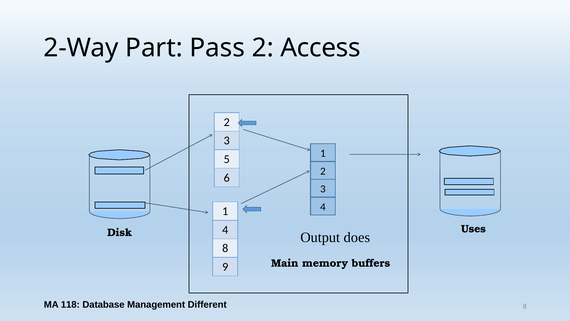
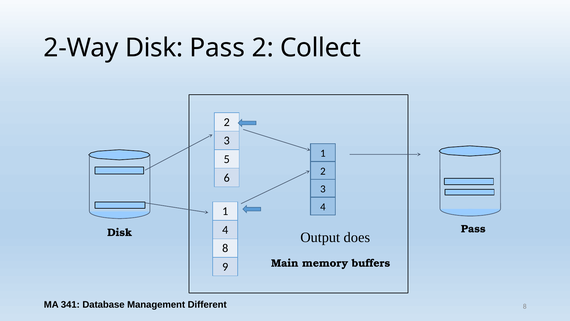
2-Way Part: Part -> Disk (154, 48)
Access: Access -> Collect (320, 48)
Uses: Uses -> Pass (473, 229)
118: 118 -> 341 (70, 304)
